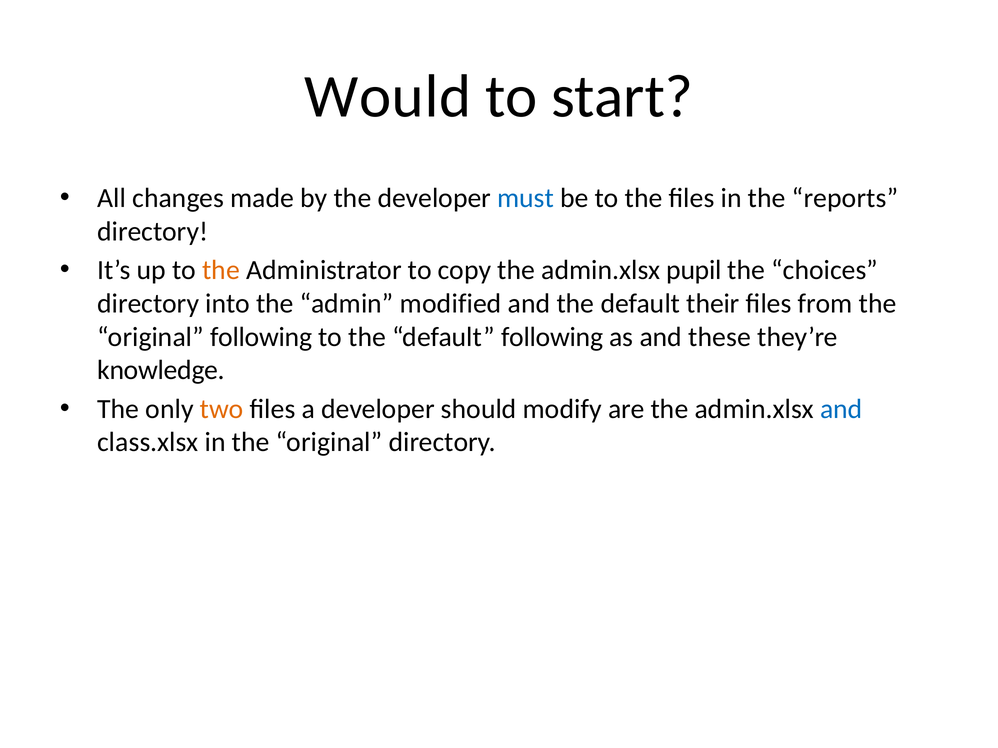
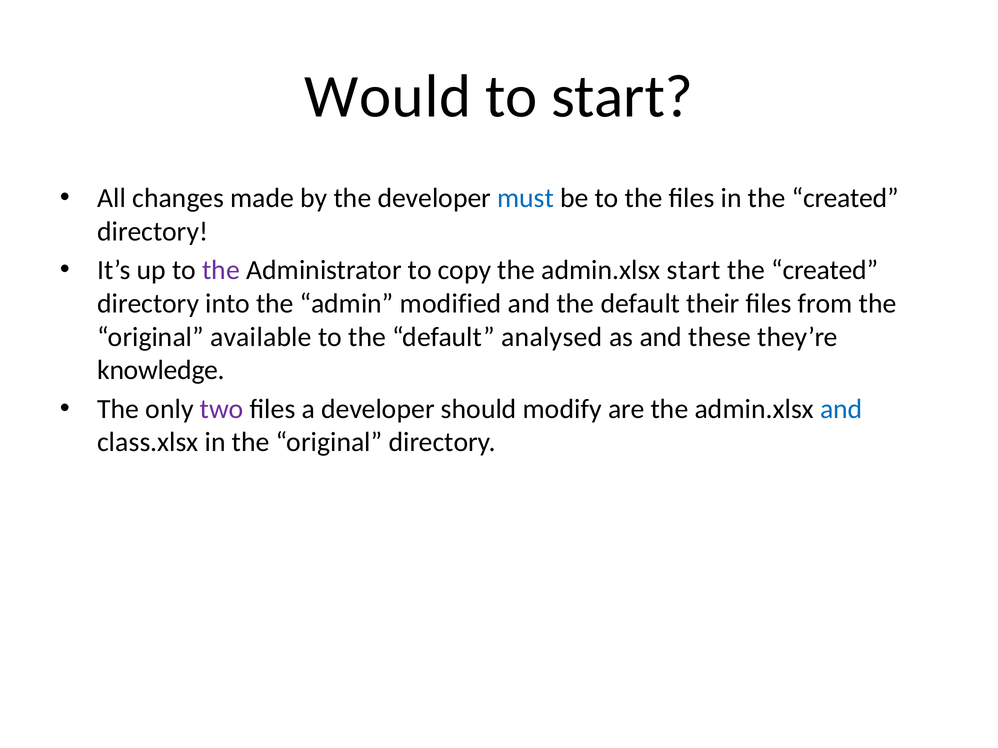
in the reports: reports -> created (845, 198)
the colour: orange -> purple (221, 270)
admin.xlsx pupil: pupil -> start (694, 270)
choices: choices -> created (825, 270)
original following: following -> available (261, 337)
default following: following -> analysed (552, 337)
two colour: orange -> purple (222, 409)
